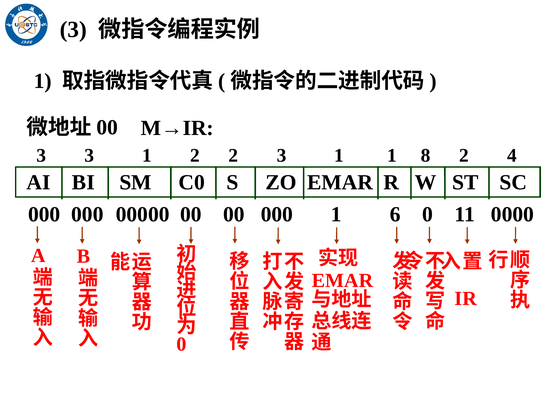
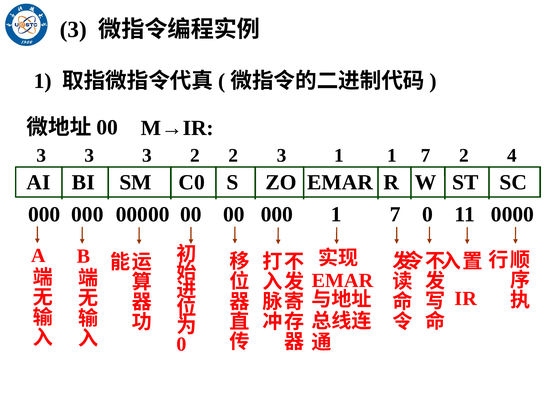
3 3 1: 1 -> 3 (147, 156)
1 1 8: 8 -> 7 (426, 156)
000 1 6: 6 -> 7 (395, 215)
